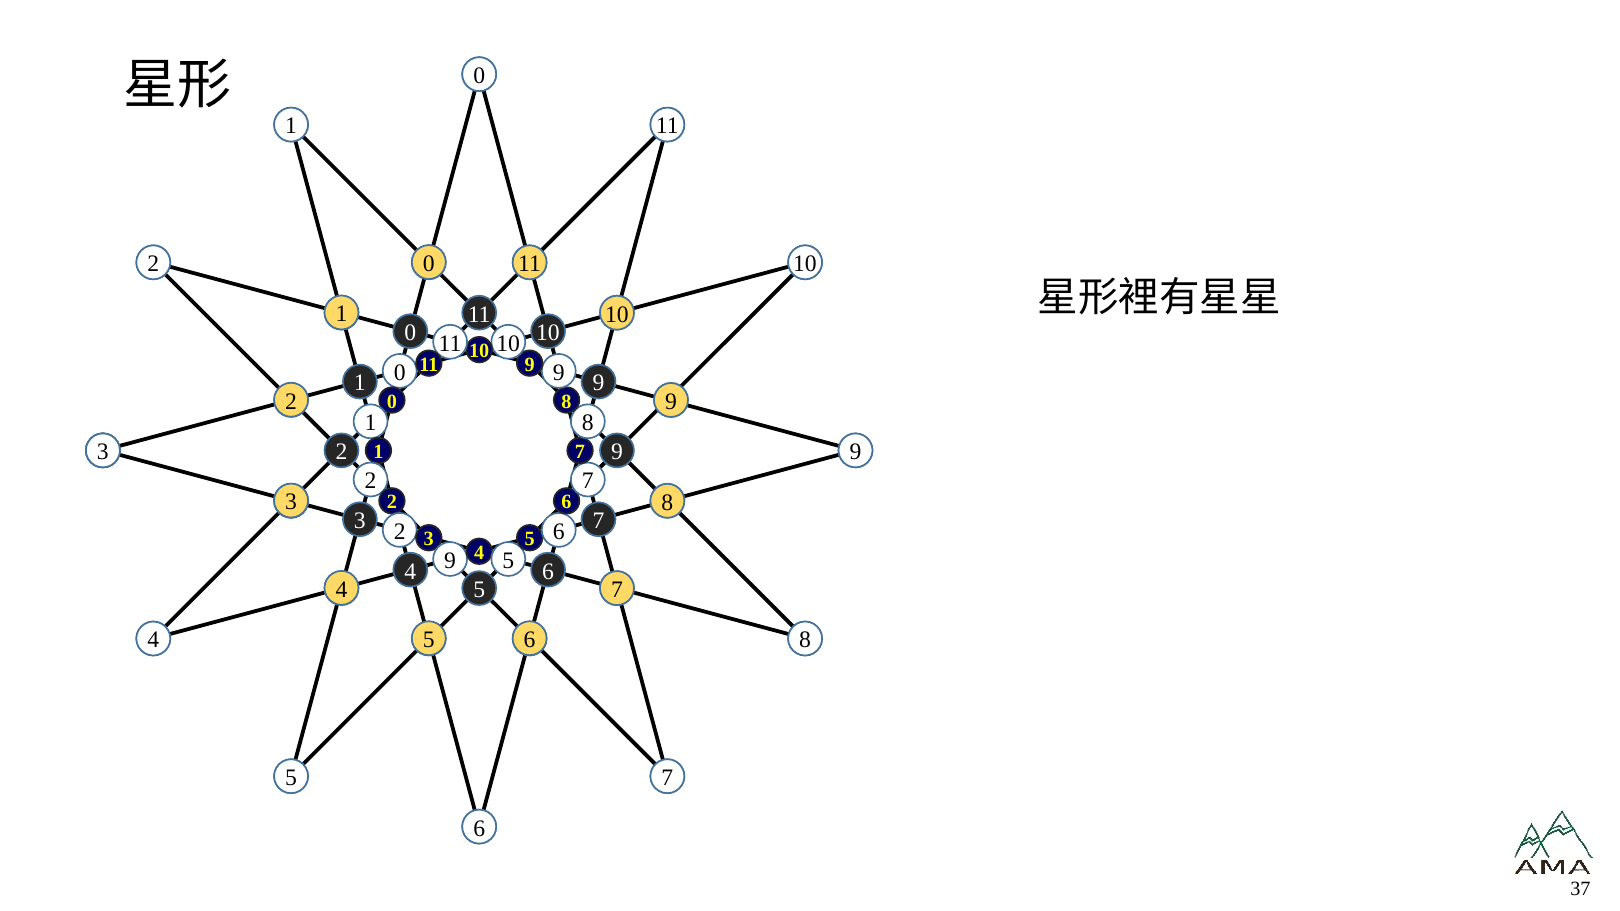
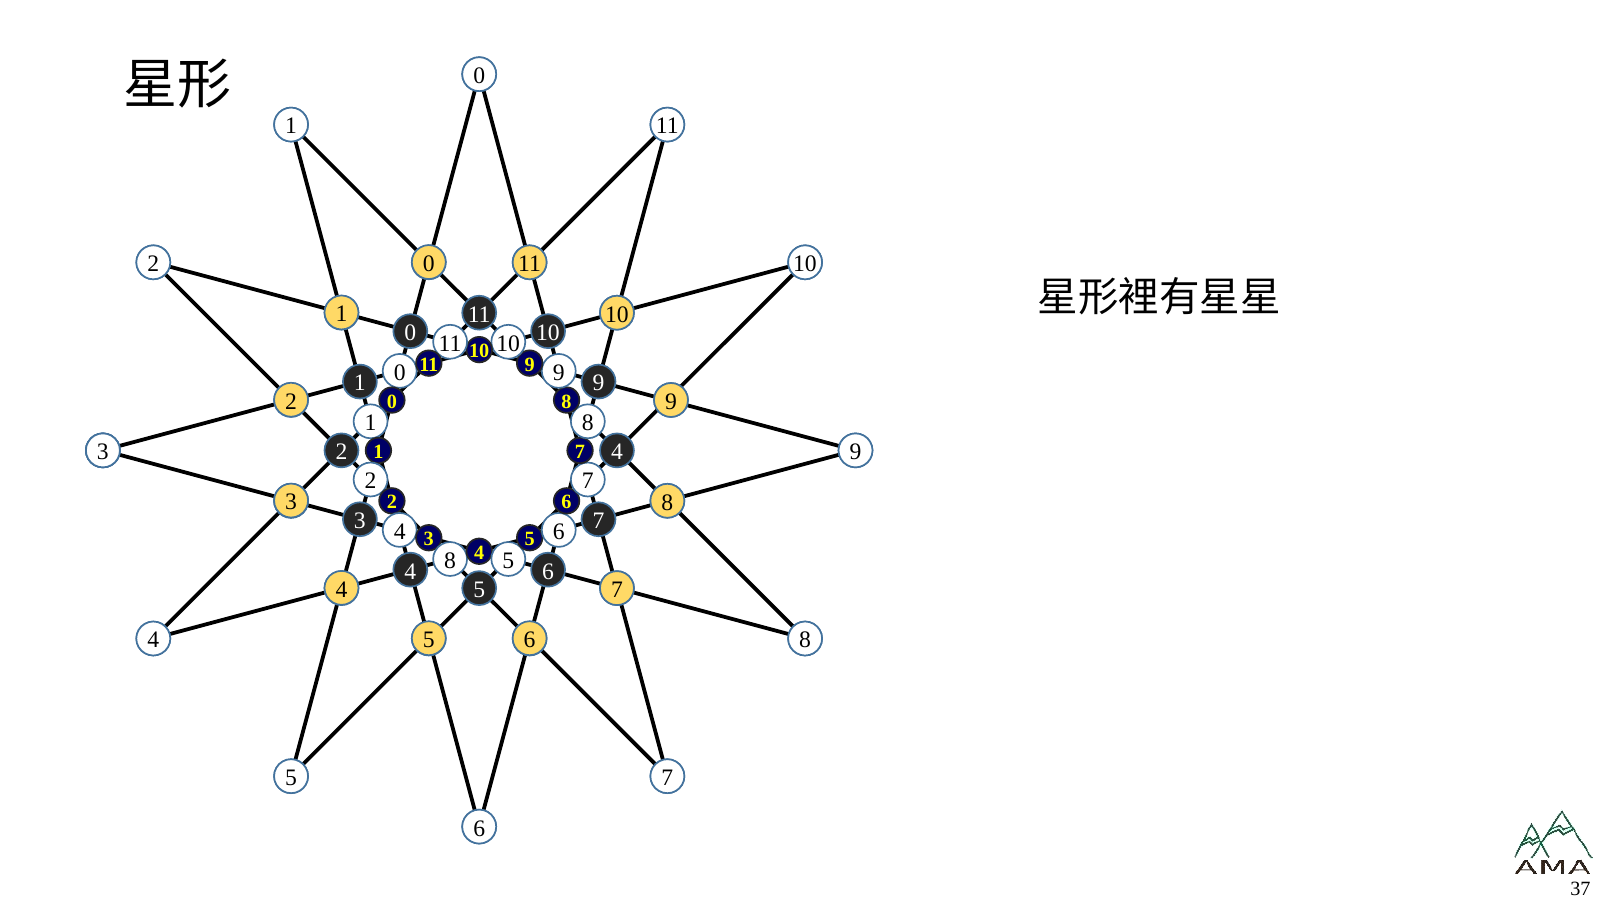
7 9: 9 -> 4 (617, 452)
2: 2 -> 4 (400, 532)
9: 9 -> 8 (450, 561)
